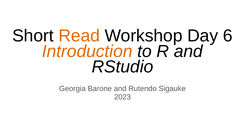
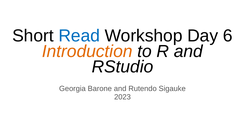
Read colour: orange -> blue (79, 36)
